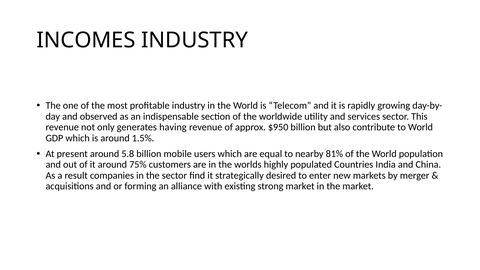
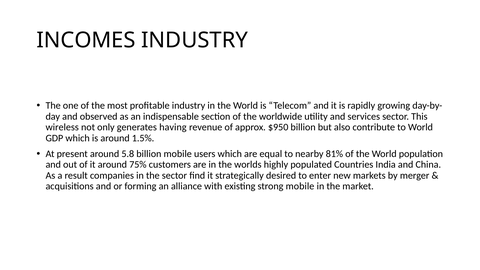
revenue: revenue -> wireless (62, 127)
strong market: market -> mobile (300, 186)
